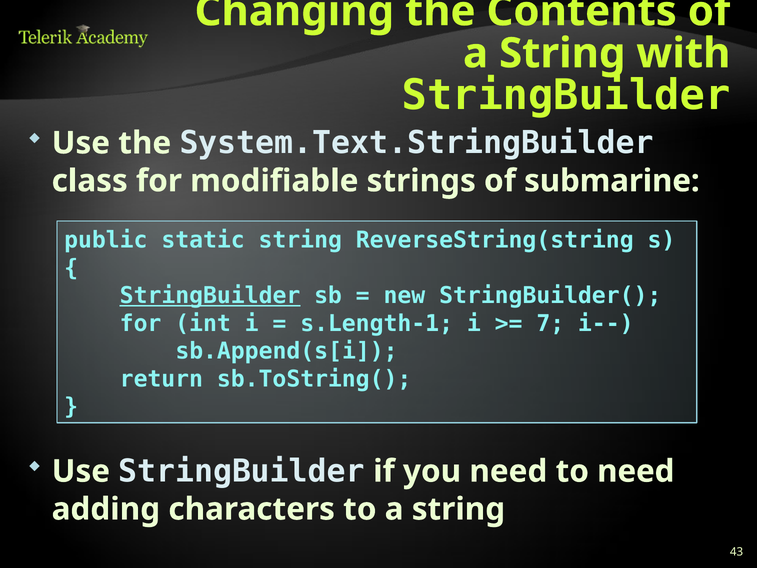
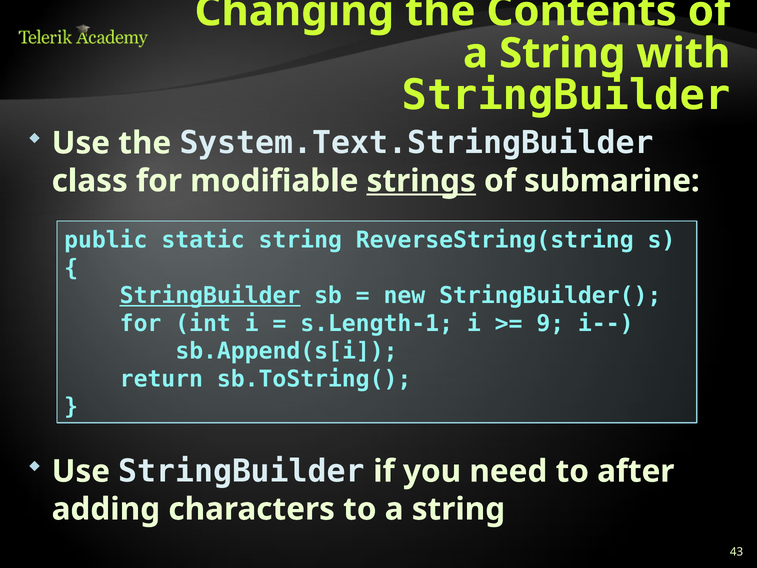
strings underline: none -> present (421, 181)
7: 7 -> 9 (550, 323)
to need: need -> after (636, 471)
